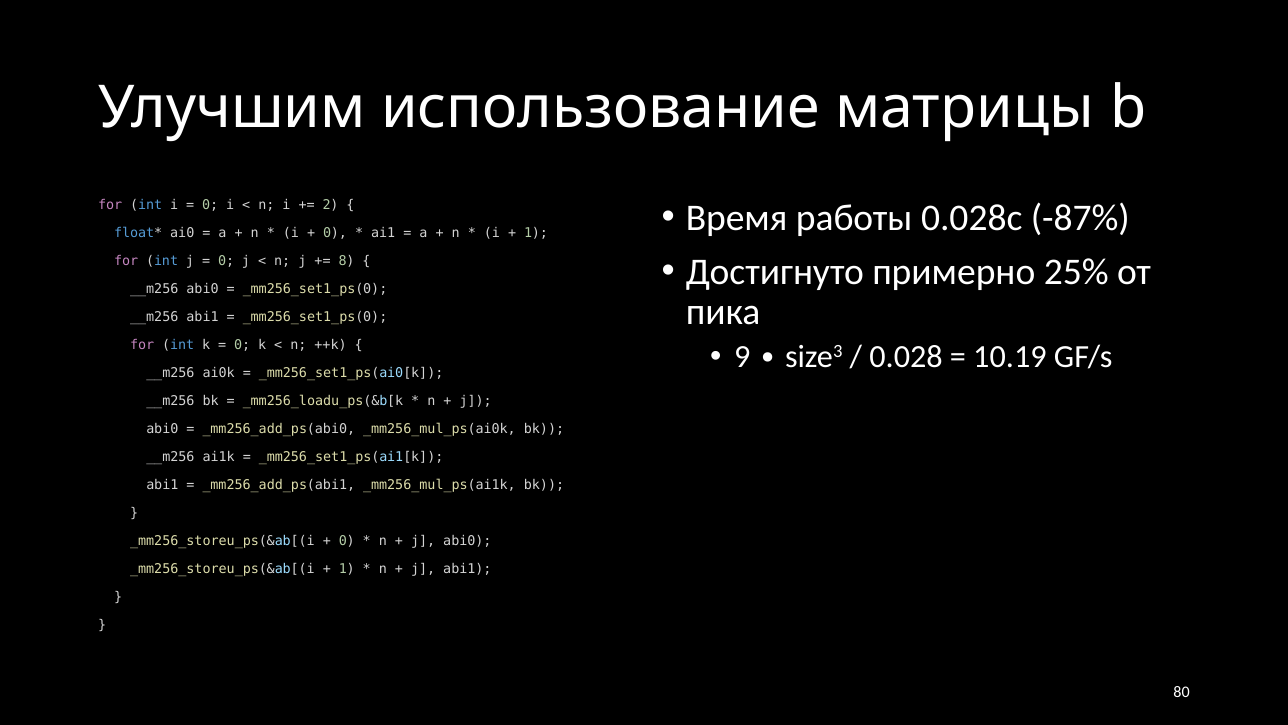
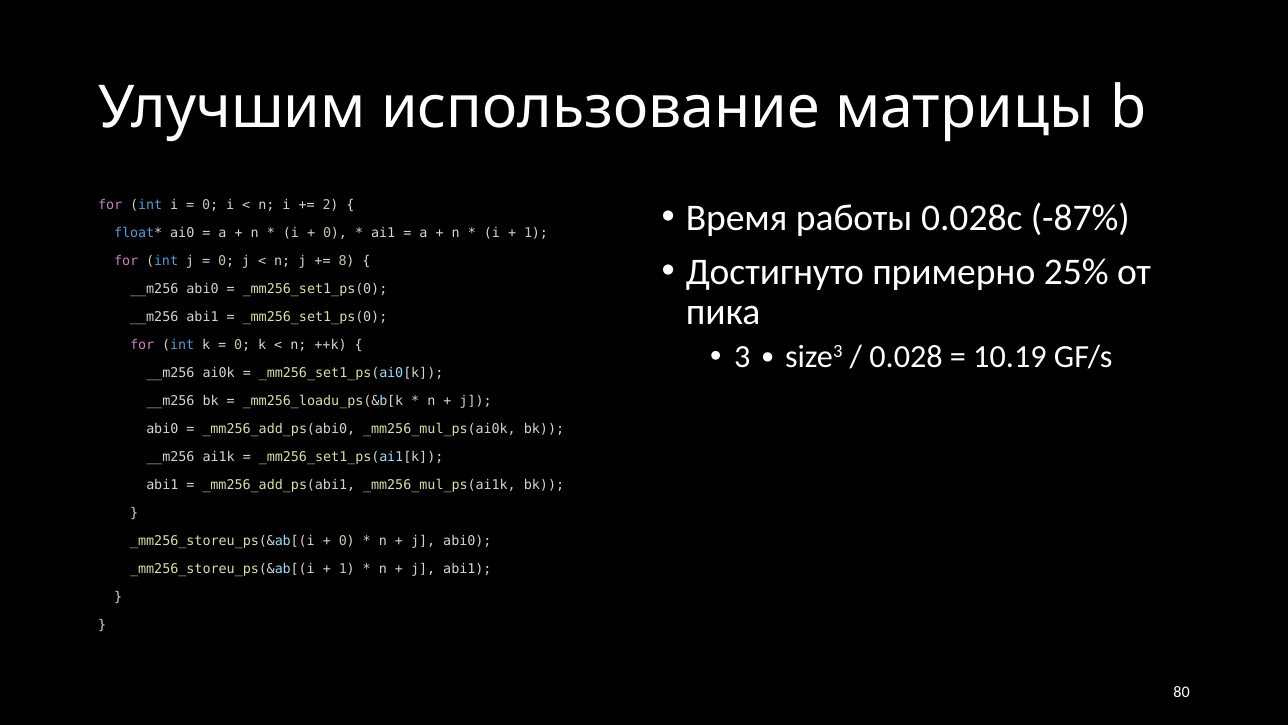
9: 9 -> 3 (742, 357)
